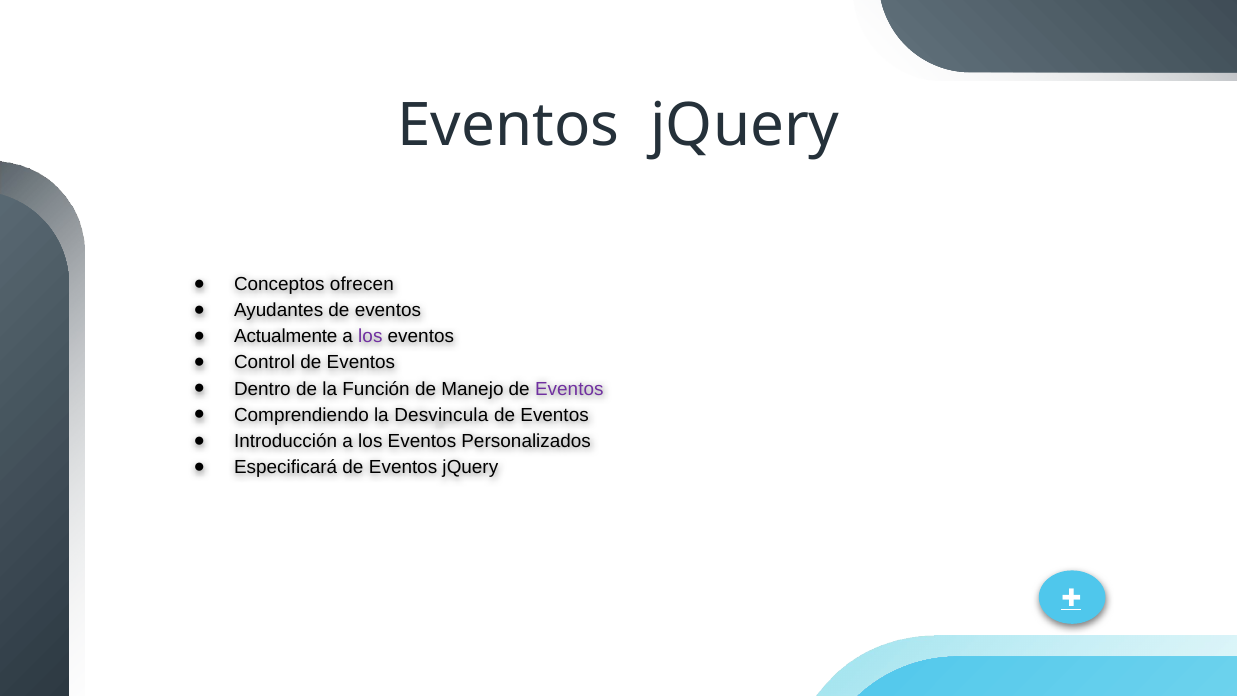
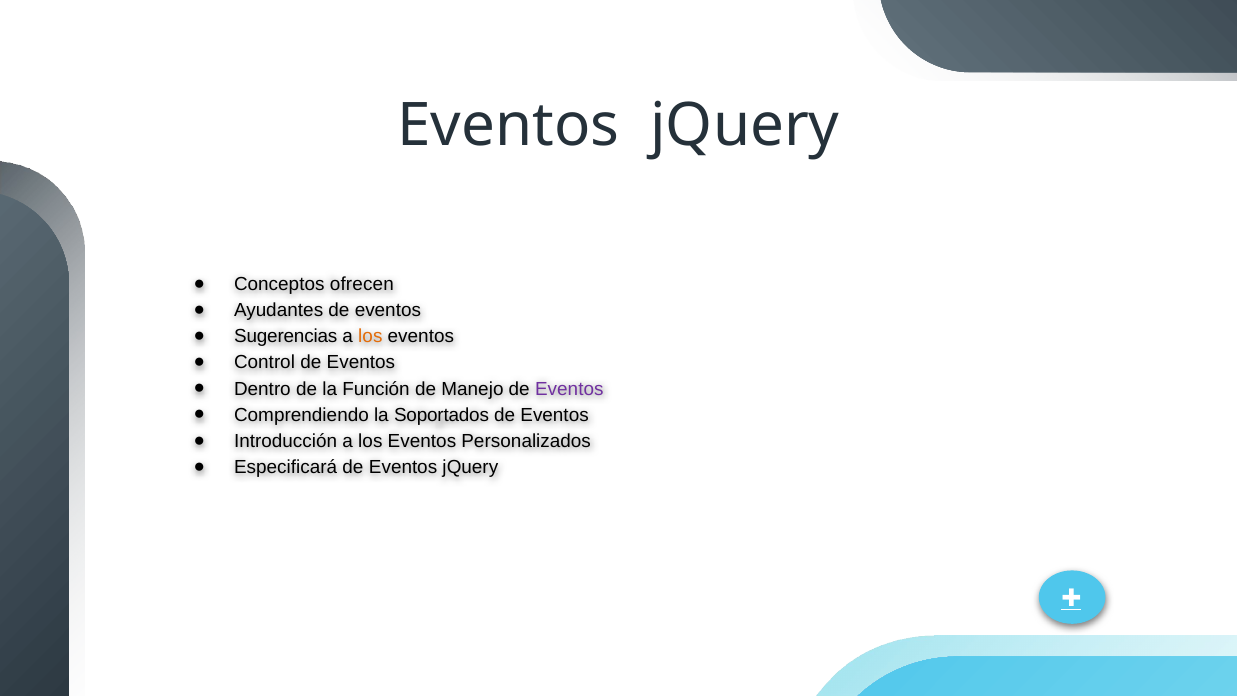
Actualmente: Actualmente -> Sugerencias (286, 337)
los colour: purple -> orange (370, 337)
Desvincula: Desvincula -> Soportados (441, 415)
